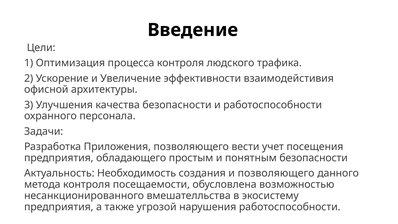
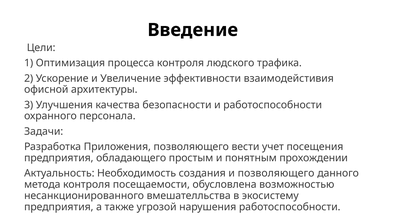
понятным безопасности: безопасности -> прохождении (314, 158)
